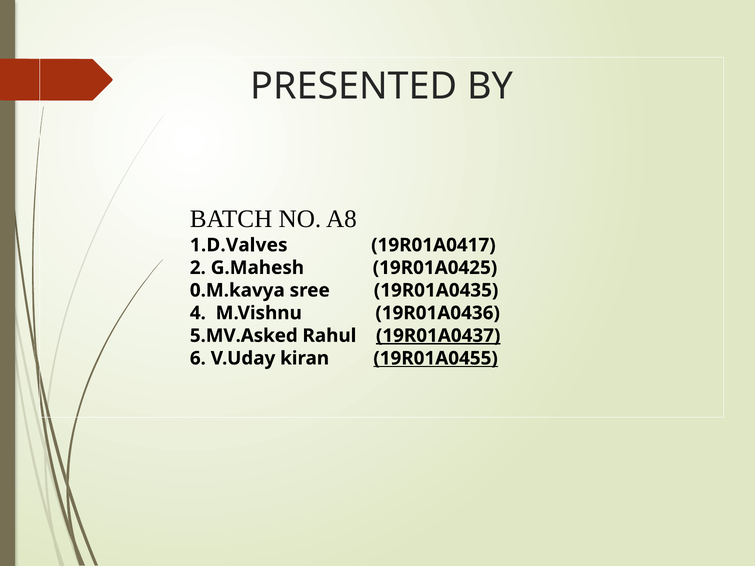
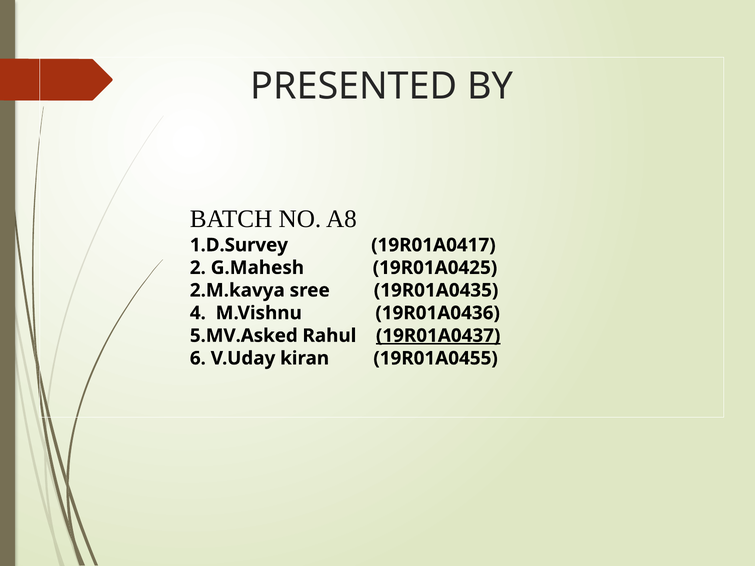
1.D.Valves: 1.D.Valves -> 1.D.Survey (239, 245)
0.M.kavya: 0.M.kavya -> 2.M.kavya (237, 290)
19R01A0455 underline: present -> none (436, 358)
